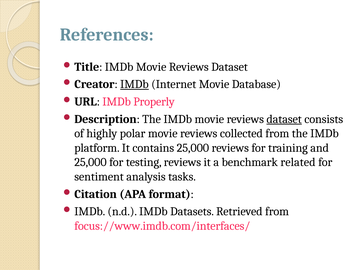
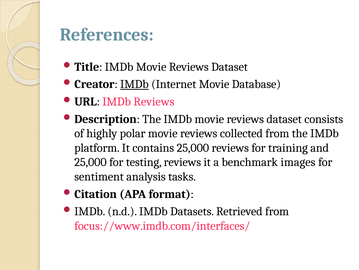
IMDb Properly: Properly -> Reviews (154, 101)
dataset underline: present -> none (284, 119)
related: related -> images (298, 162)
